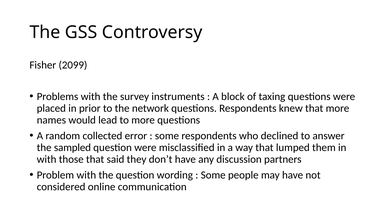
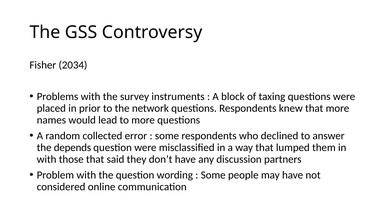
2099: 2099 -> 2034 (73, 65)
sampled: sampled -> depends (72, 148)
